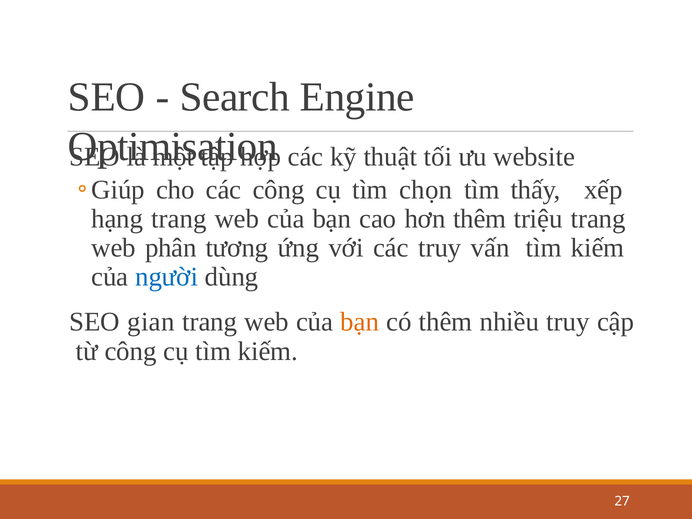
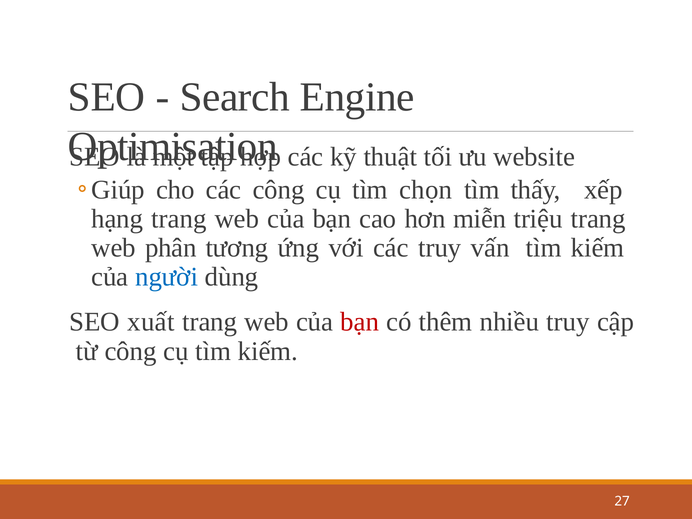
hơn thêm: thêm -> miễn (480, 219)
gian: gian -> xuất (151, 322)
bạn colour: orange -> red (360, 322)
